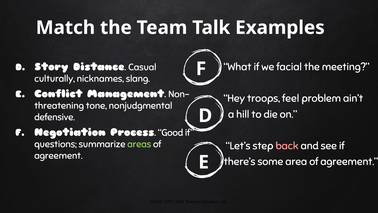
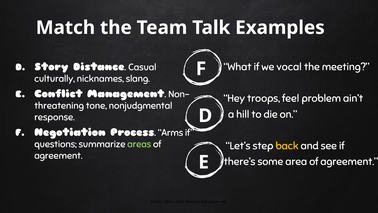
facial: facial -> vocal (289, 67)
defensive: defensive -> response (55, 117)
Good: Good -> Arms (171, 133)
back colour: pink -> yellow (287, 146)
